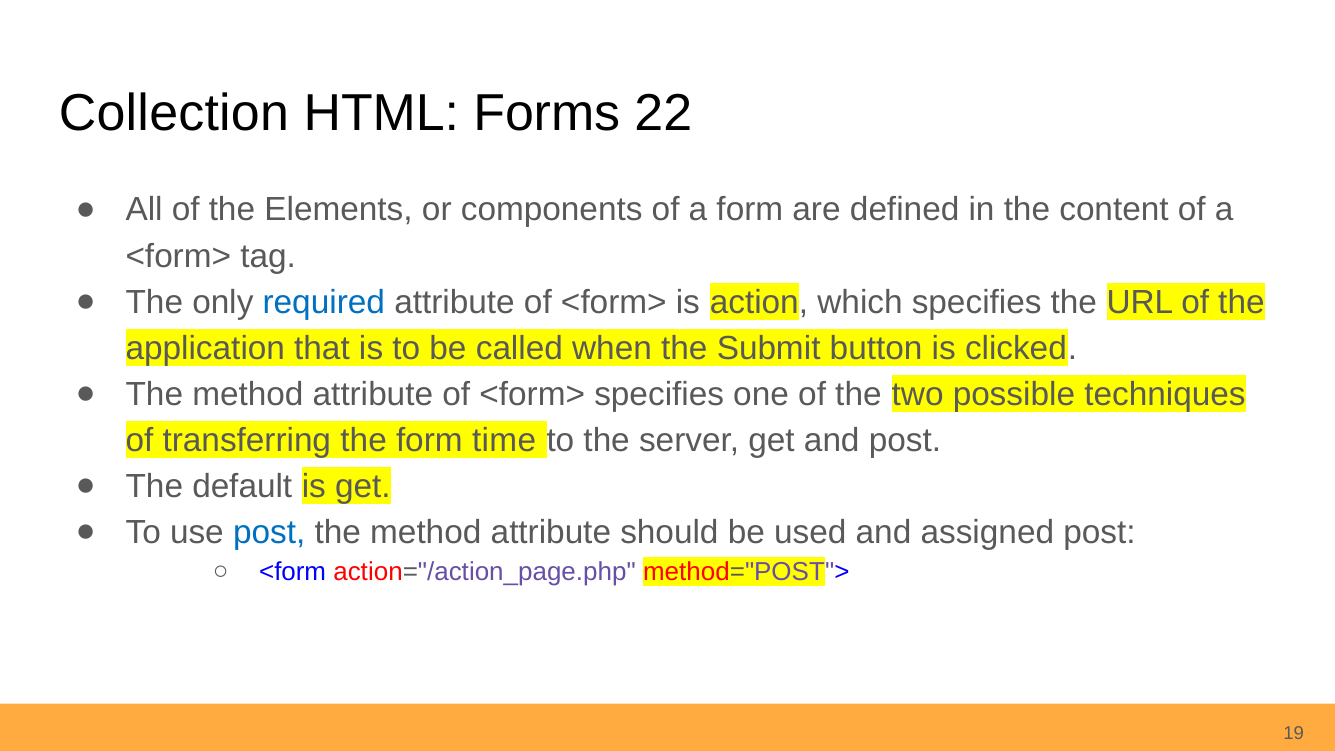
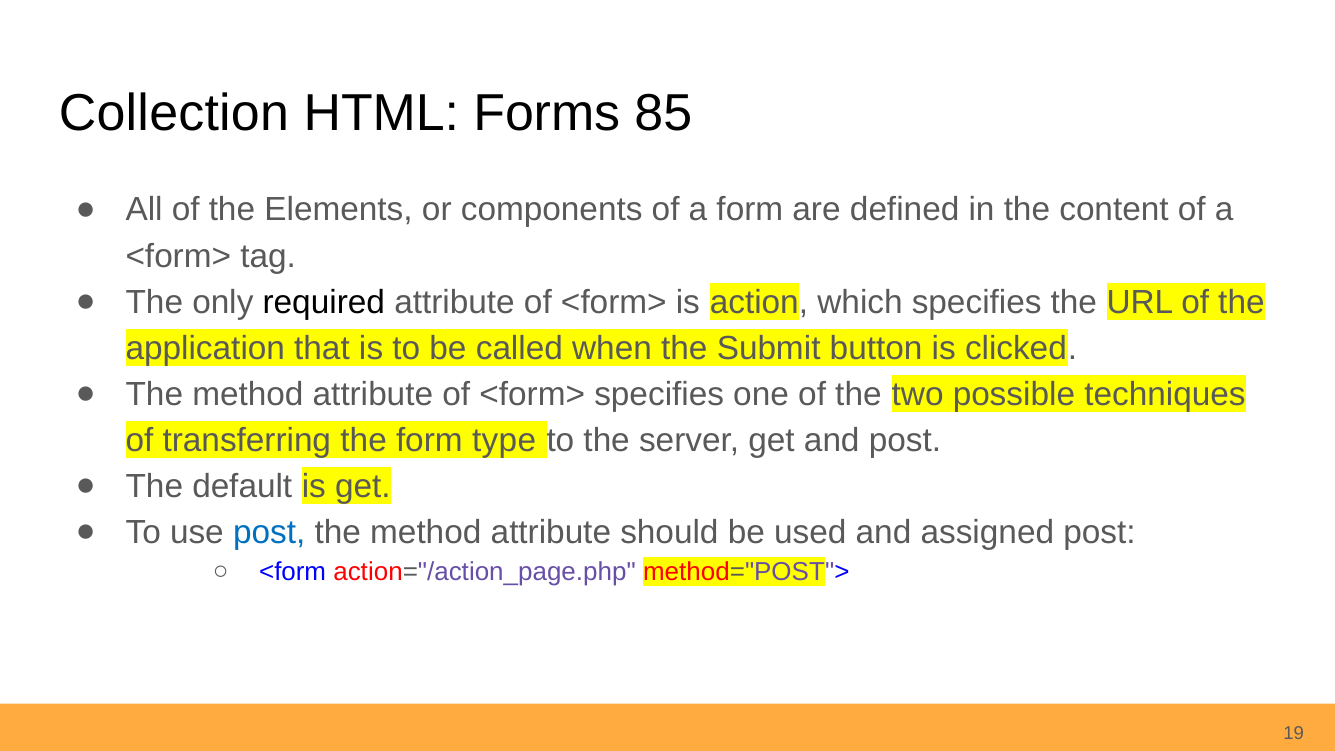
22: 22 -> 85 (663, 113)
required colour: blue -> black (324, 302)
time: time -> type (504, 440)
